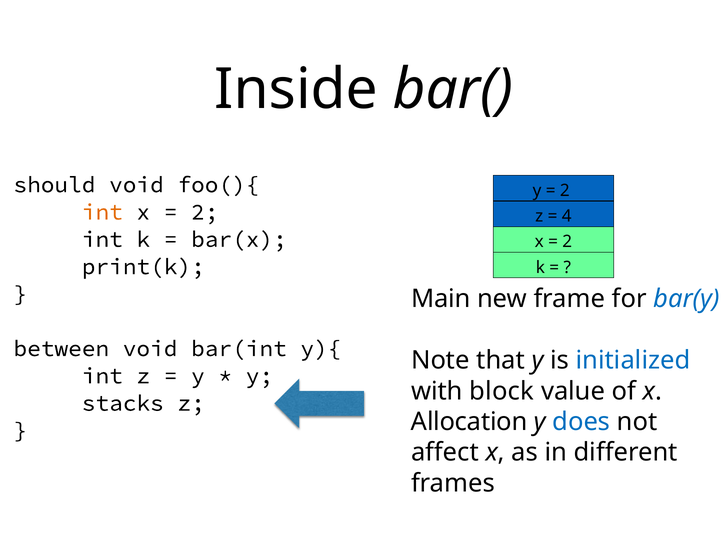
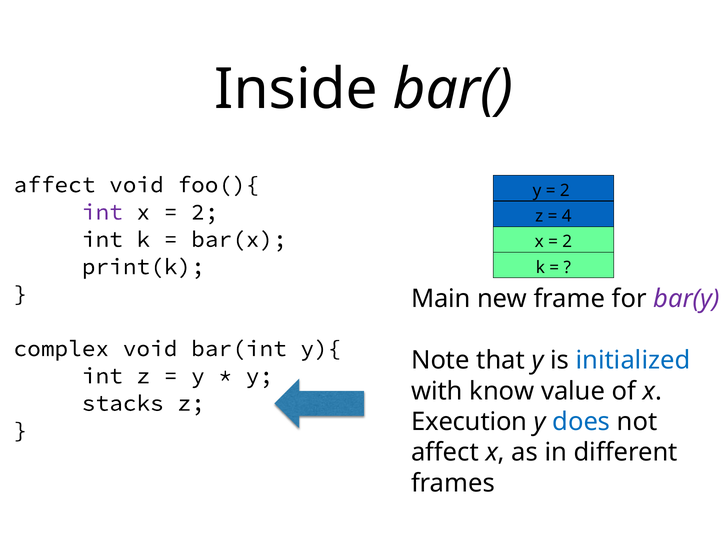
should: should -> affect (54, 185)
int colour: orange -> purple (102, 212)
bar(y colour: blue -> purple (687, 299)
between: between -> complex (61, 349)
block: block -> know (502, 391)
Allocation: Allocation -> Execution (469, 422)
